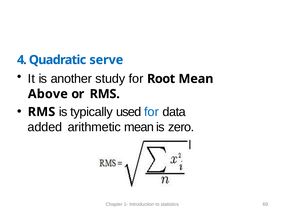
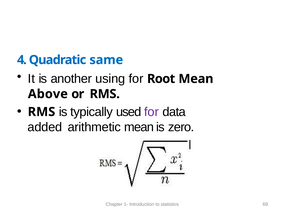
serve: serve -> same (106, 60)
study: study -> using (110, 79)
for colour: blue -> purple (151, 112)
